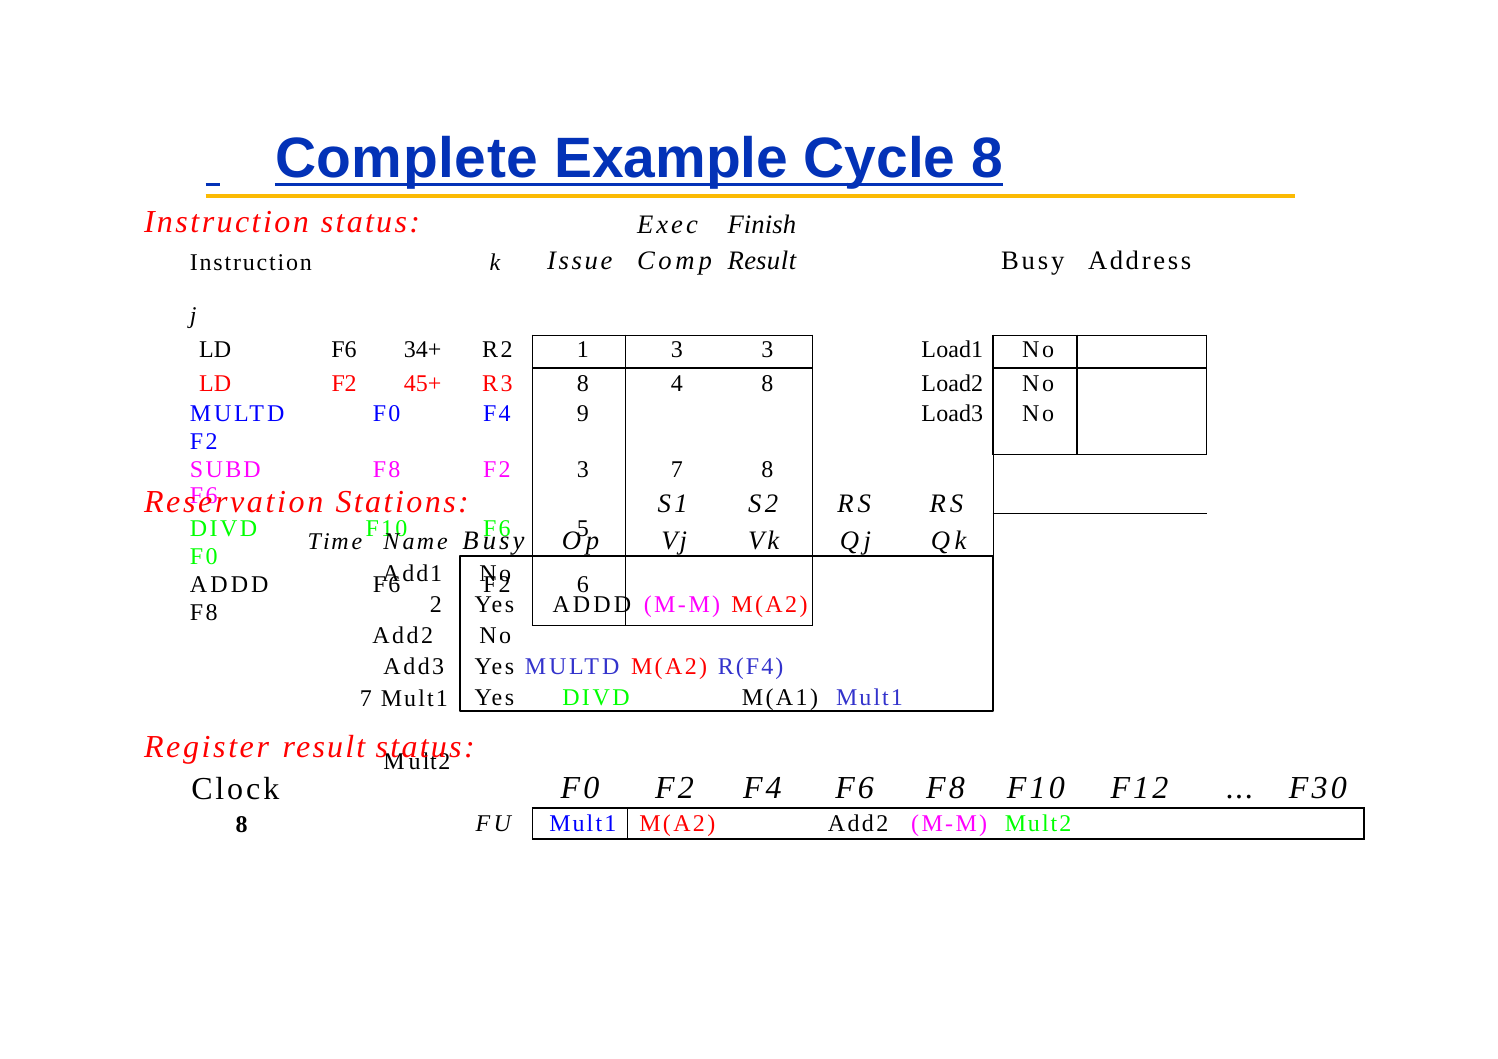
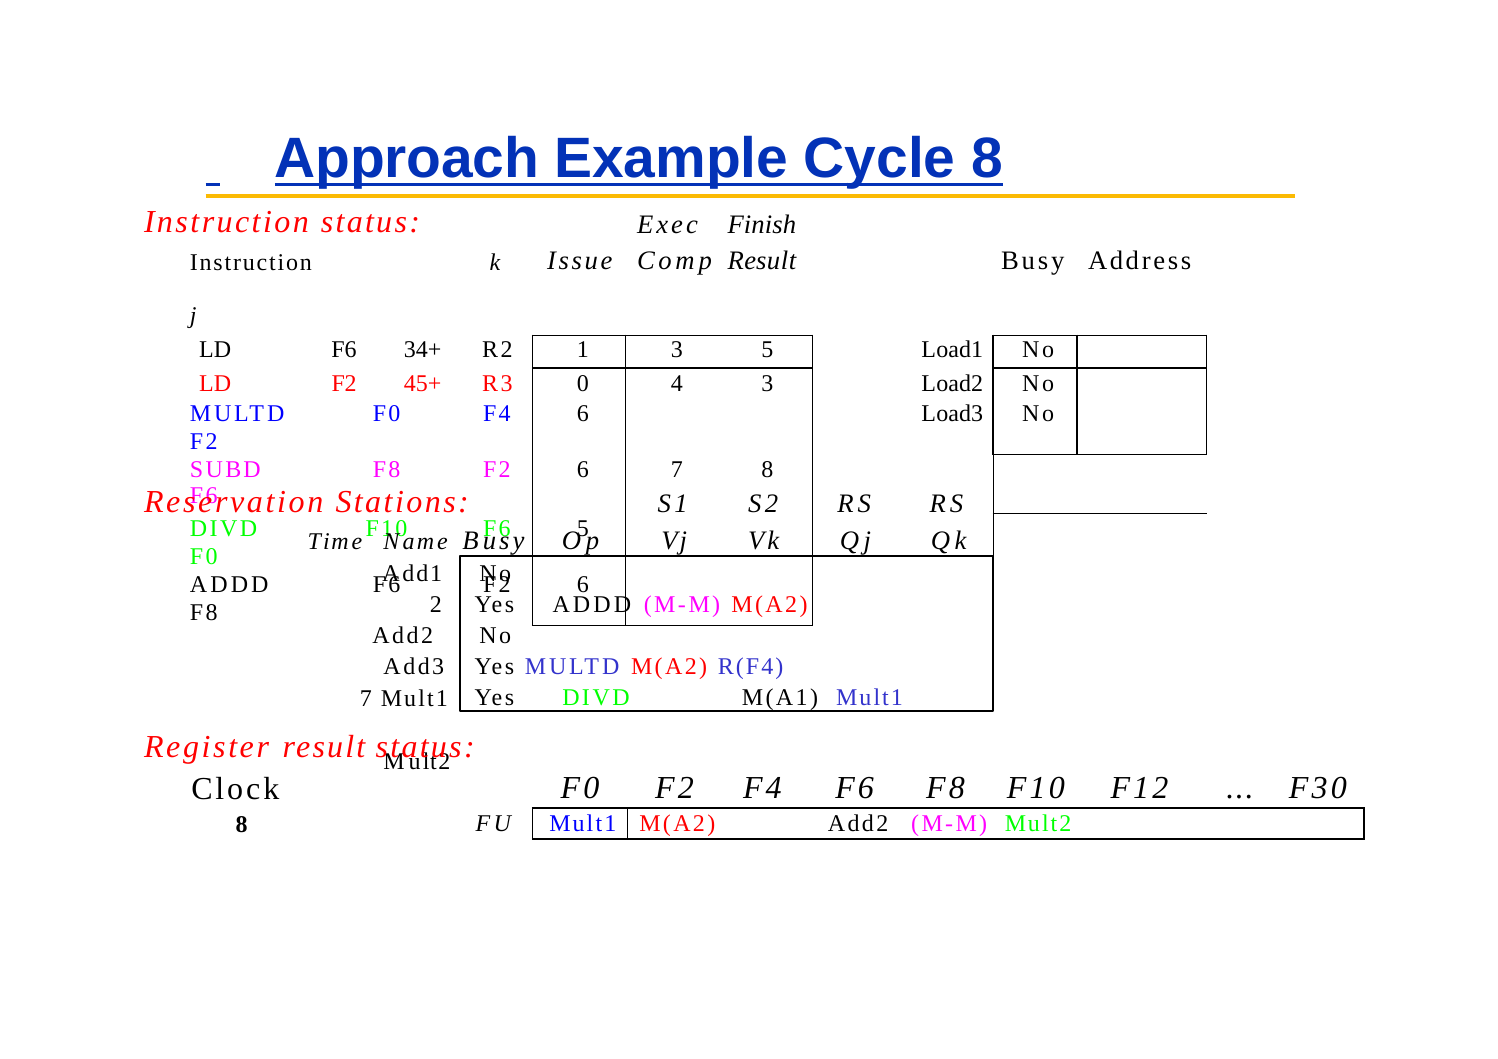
Complete: Complete -> Approach (407, 159)
3 3: 3 -> 5 (767, 350)
R3 8: 8 -> 0 (583, 383)
4 8: 8 -> 3 (767, 383)
F4 9: 9 -> 6 (583, 414)
3: 3 -> 6 (583, 469)
